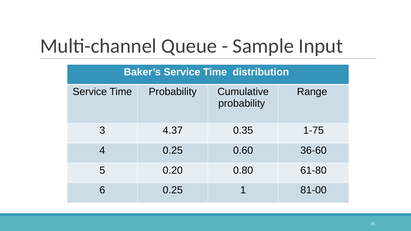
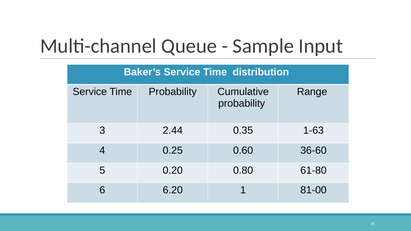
4.37: 4.37 -> 2.44 (173, 131)
1-75: 1-75 -> 1-63 (314, 131)
6 0.25: 0.25 -> 6.20 (173, 190)
